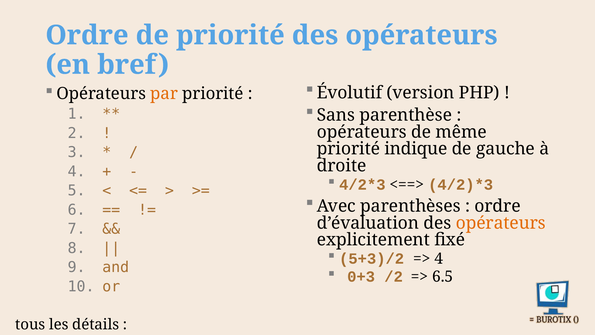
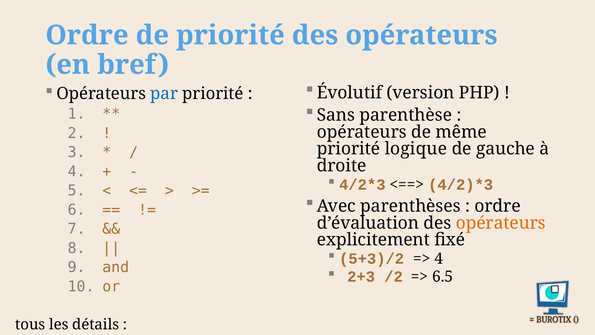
par colour: orange -> blue (164, 94)
indique: indique -> logique (416, 149)
0+3: 0+3 -> 2+3 (361, 276)
